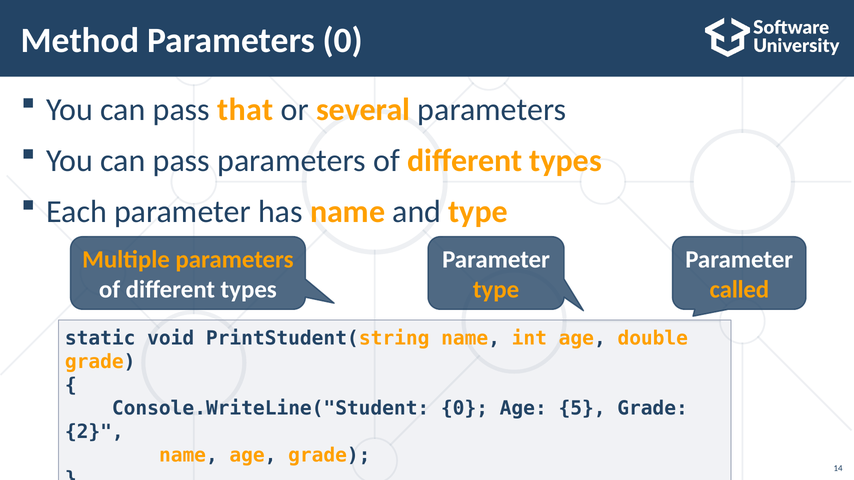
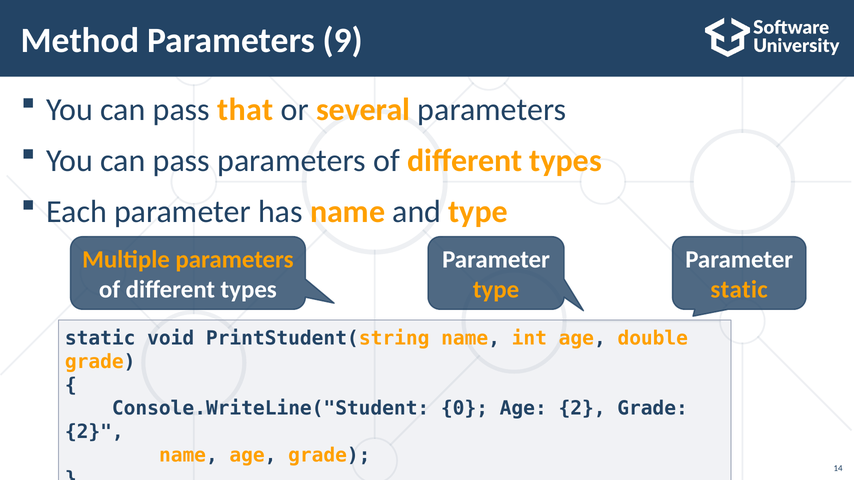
Parameters 0: 0 -> 9 (343, 40)
called: called -> static (739, 290)
Age 5: 5 -> 2 (582, 409)
